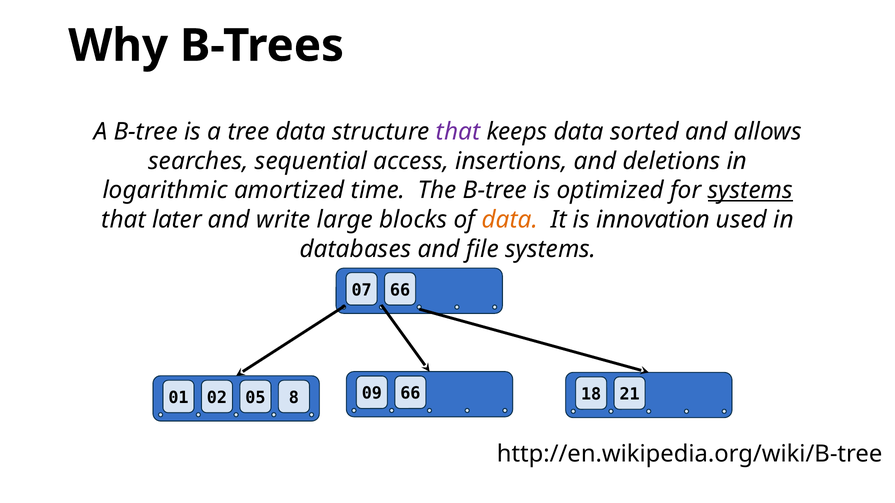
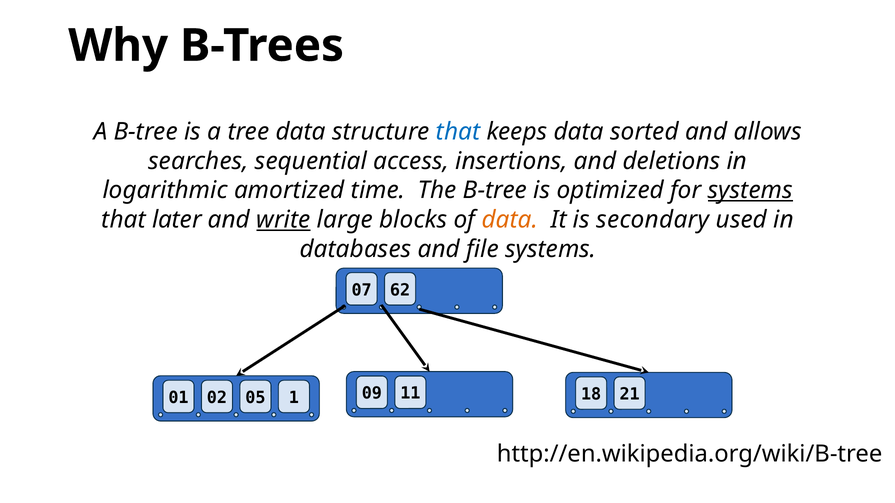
that colour: purple -> blue (458, 132)
write underline: none -> present (283, 220)
innovation: innovation -> secondary (653, 220)
07 66: 66 -> 62 (400, 290)
09 66: 66 -> 11 (410, 394)
8: 8 -> 1 (294, 398)
